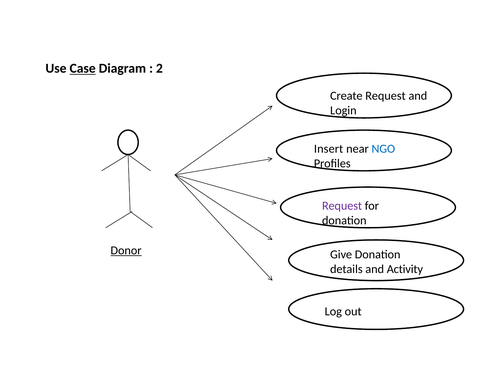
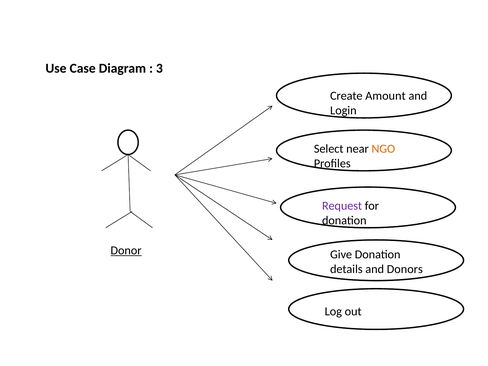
Case underline: present -> none (83, 68)
2: 2 -> 3 (159, 68)
Create Request: Request -> Amount (385, 96)
Insert: Insert -> Select (329, 149)
NGO colour: blue -> orange (383, 149)
Activity: Activity -> Donors (405, 269)
